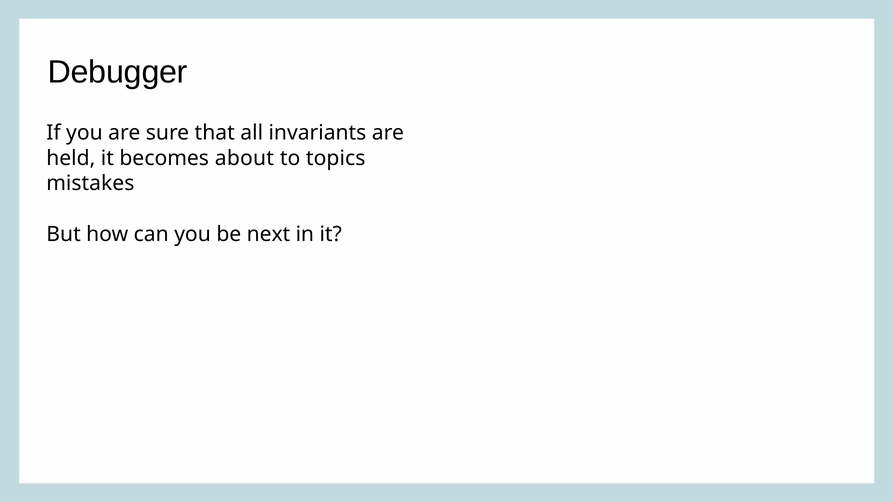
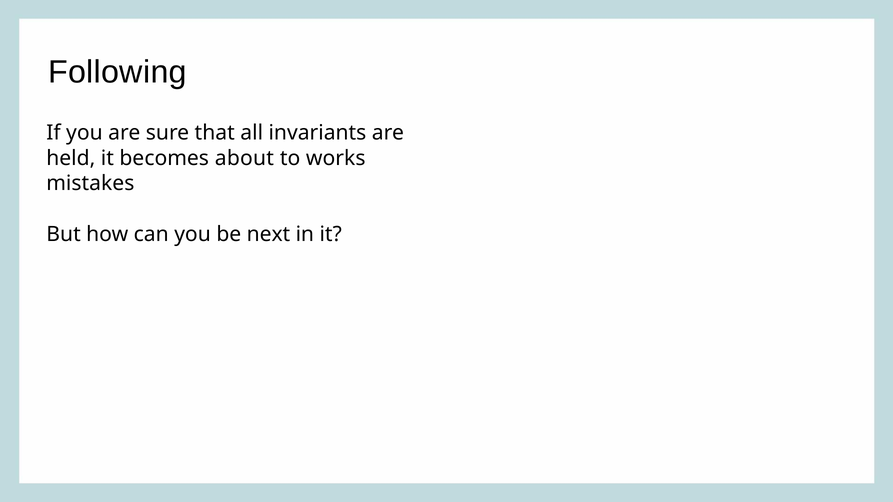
Debugger: Debugger -> Following (117, 72)
topics: topics -> works (336, 158)
